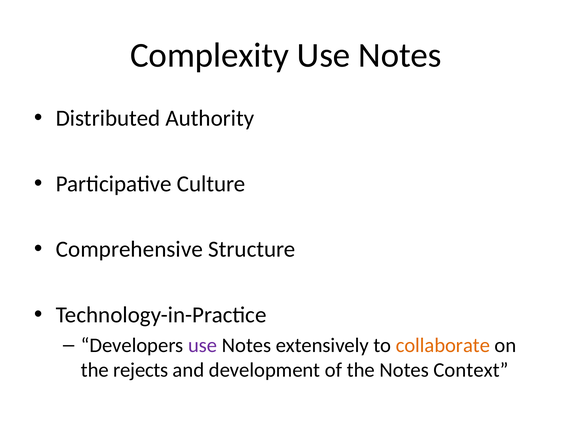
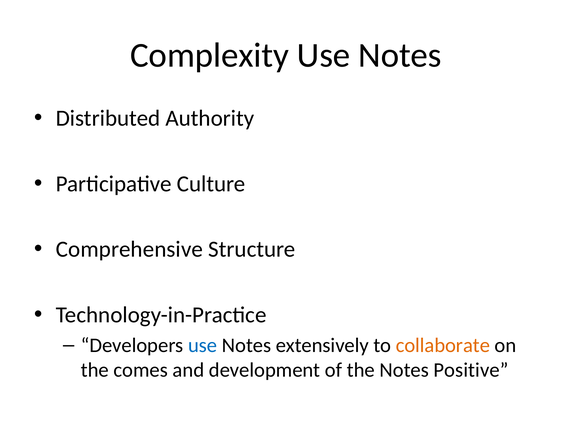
use colour: purple -> blue (203, 345)
rejects: rejects -> comes (141, 370)
Context: Context -> Positive (471, 370)
